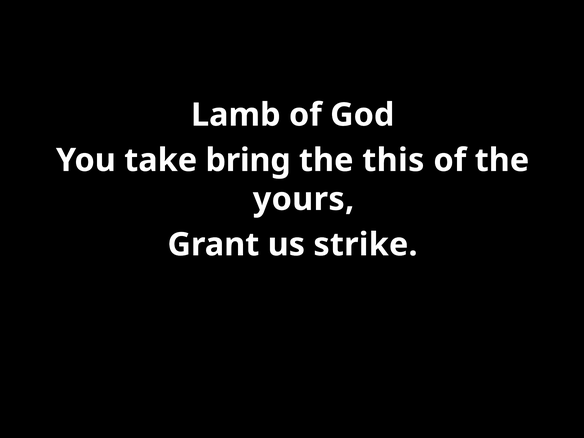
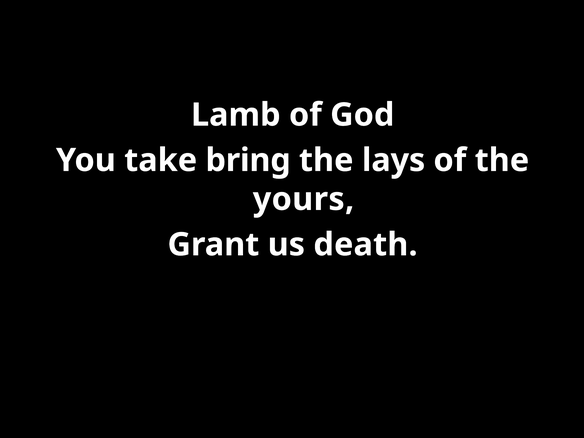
this: this -> lays (394, 160)
strike: strike -> death (366, 245)
